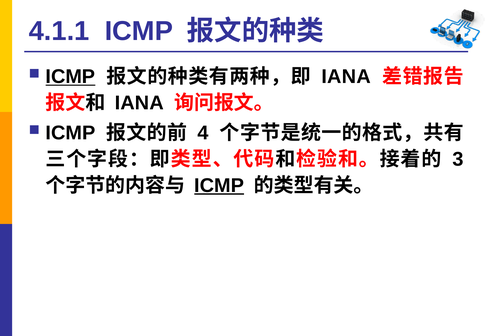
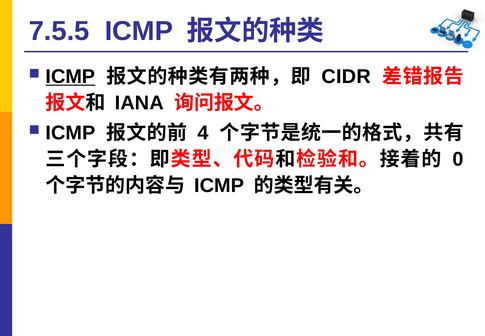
4.1.1: 4.1.1 -> 7.5.5 (59, 31)
IANA: IANA -> CIDR (346, 77)
3: 3 -> 0 (458, 159)
ICMP underline: present -> none (219, 185)
